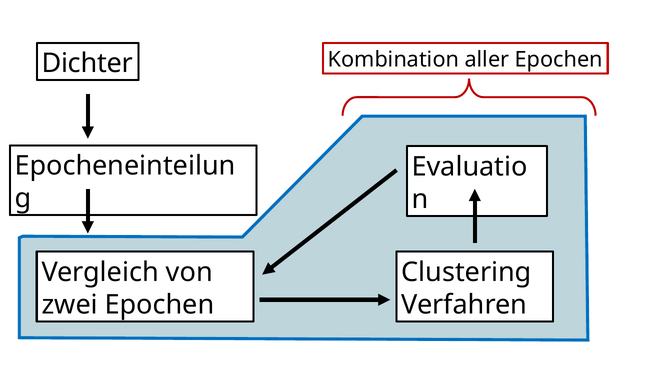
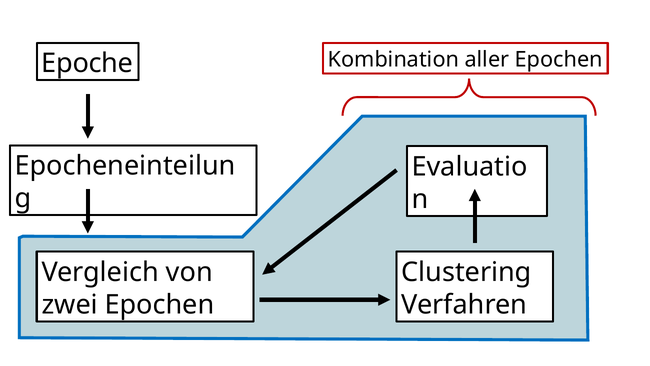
Dichter: Dichter -> Epoche (87, 63)
